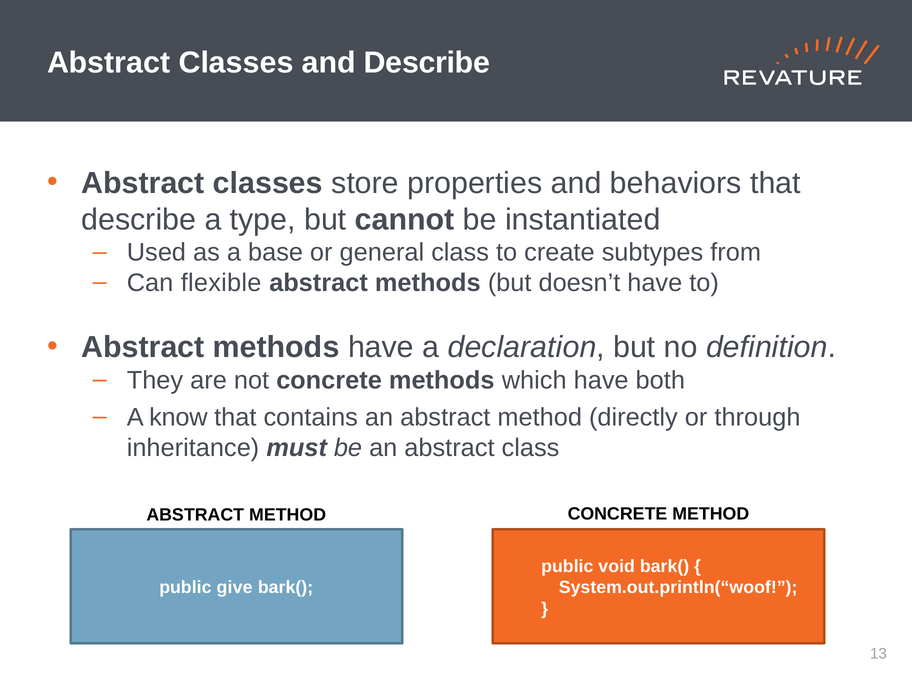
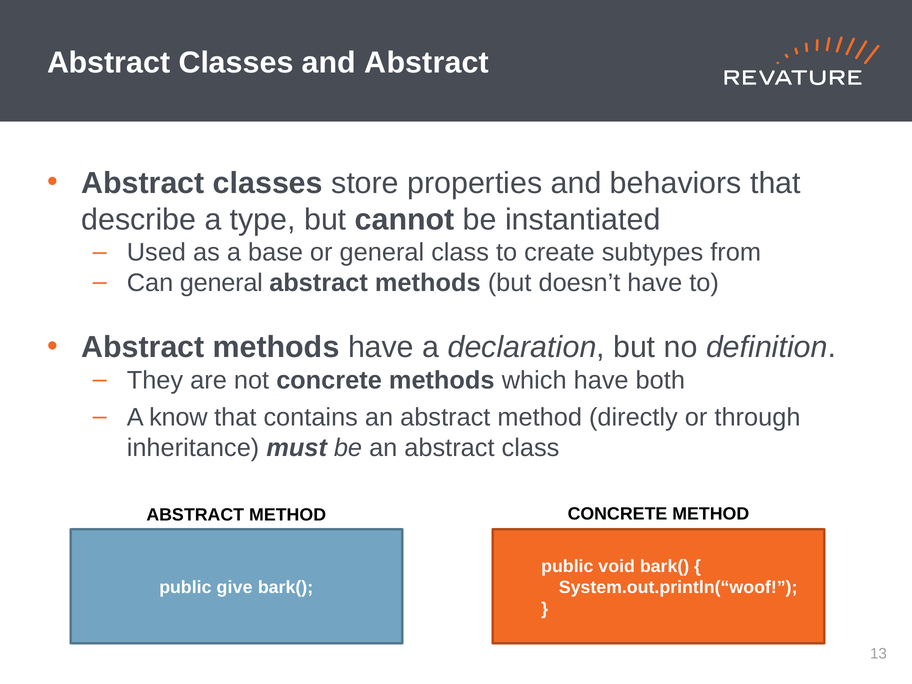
and Describe: Describe -> Abstract (427, 63)
Can flexible: flexible -> general (221, 283)
